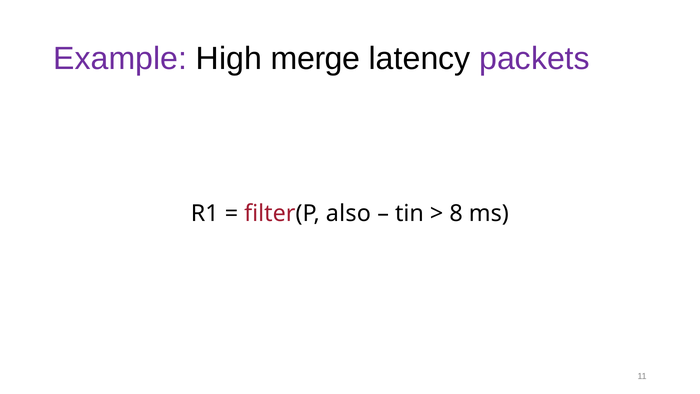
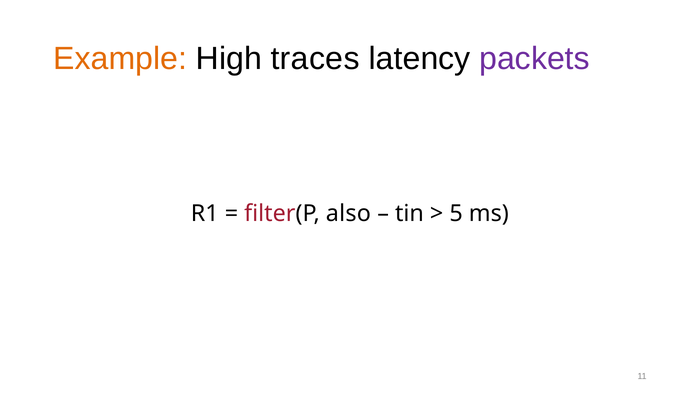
Example colour: purple -> orange (120, 59)
merge: merge -> traces (315, 59)
8: 8 -> 5 (456, 214)
